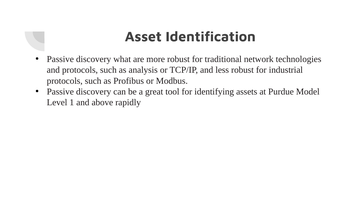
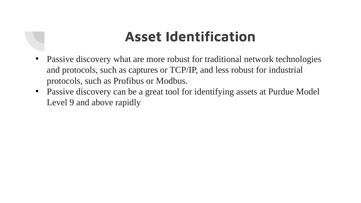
analysis: analysis -> captures (143, 70)
1: 1 -> 9 (72, 102)
